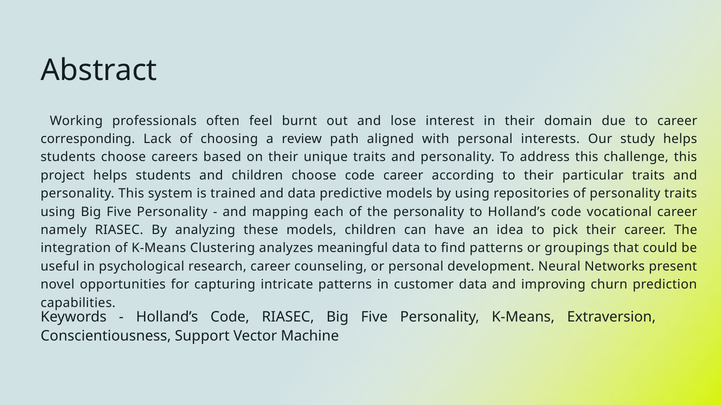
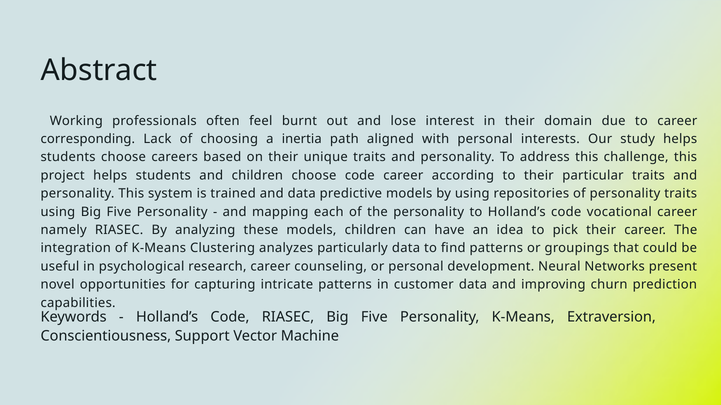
review: review -> inertia (302, 139)
meaningful: meaningful -> particularly (353, 248)
